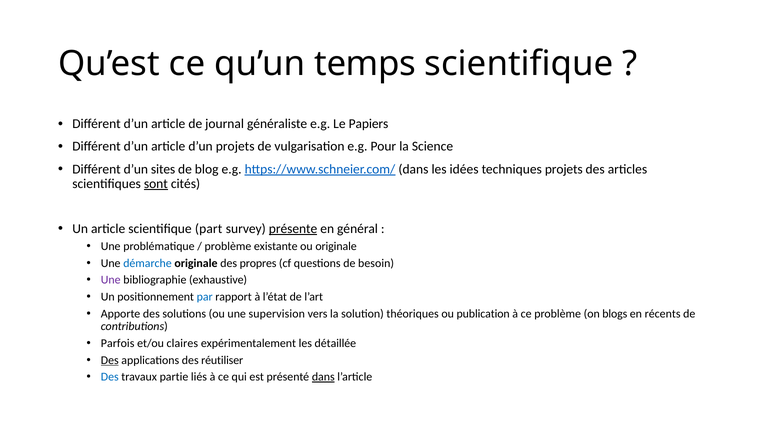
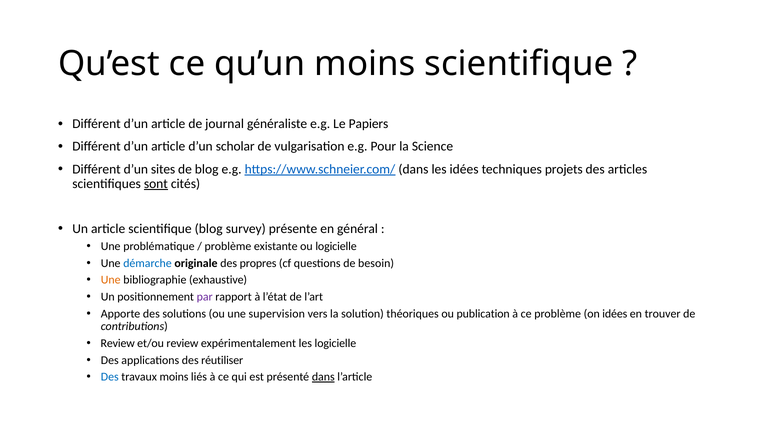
qu’un temps: temps -> moins (365, 64)
d’un projets: projets -> scholar (235, 146)
scientifique part: part -> blog (209, 229)
présente underline: present -> none (293, 229)
ou originale: originale -> logicielle (336, 246)
Une colour: purple -> orange (111, 280)
par colour: blue -> purple (205, 297)
on blogs: blogs -> idées (615, 314)
récents: récents -> trouver (663, 314)
Parfois: Parfois -> Review (118, 343)
et/ou claires: claires -> review (182, 343)
les détaillée: détaillée -> logicielle (335, 343)
Des underline: present -> none (110, 360)
travaux partie: partie -> moins (174, 377)
